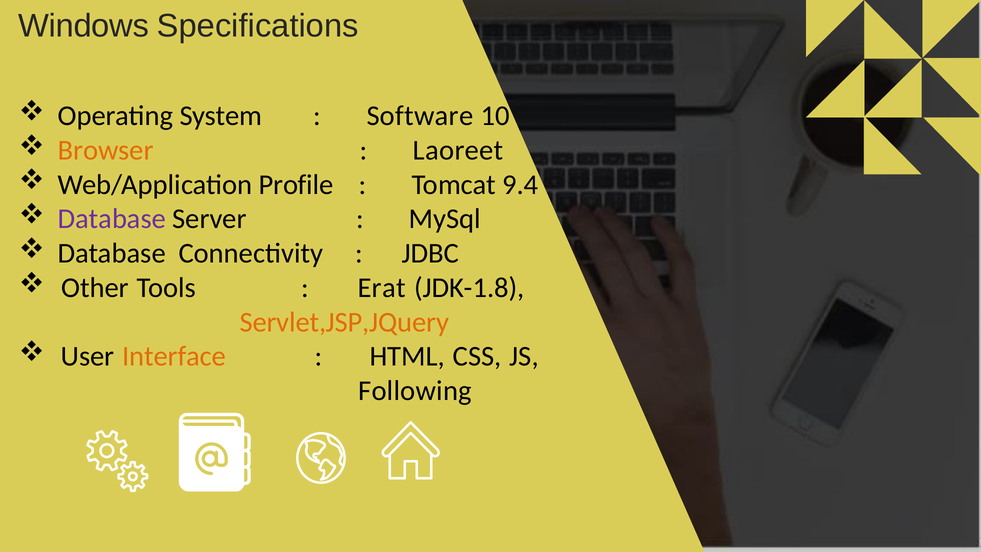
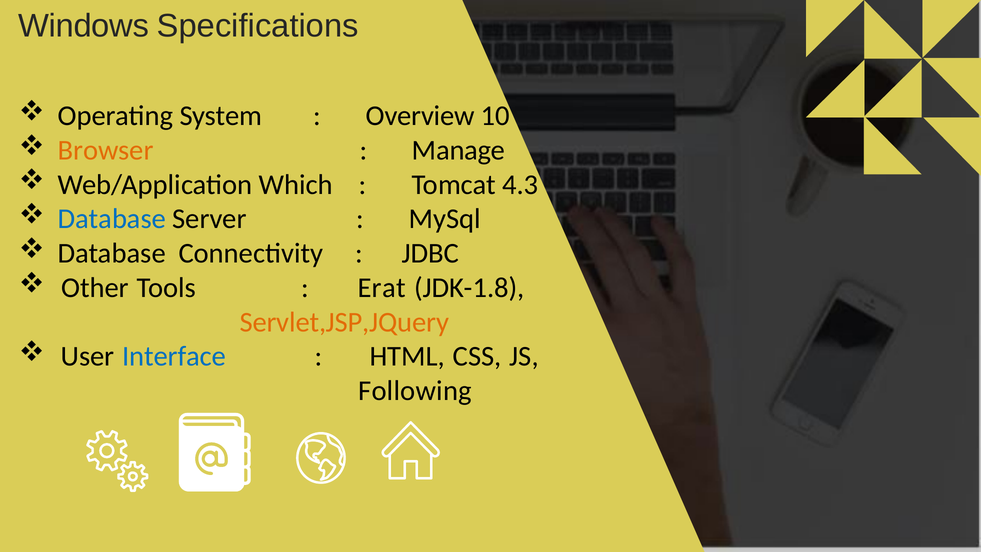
Software: Software -> Overview (420, 116)
Laoreet: Laoreet -> Manage (458, 150)
Profile: Profile -> Which (296, 185)
9.4: 9.4 -> 4.3 (520, 185)
Database colour: purple -> blue (112, 219)
Interface colour: orange -> blue (174, 356)
